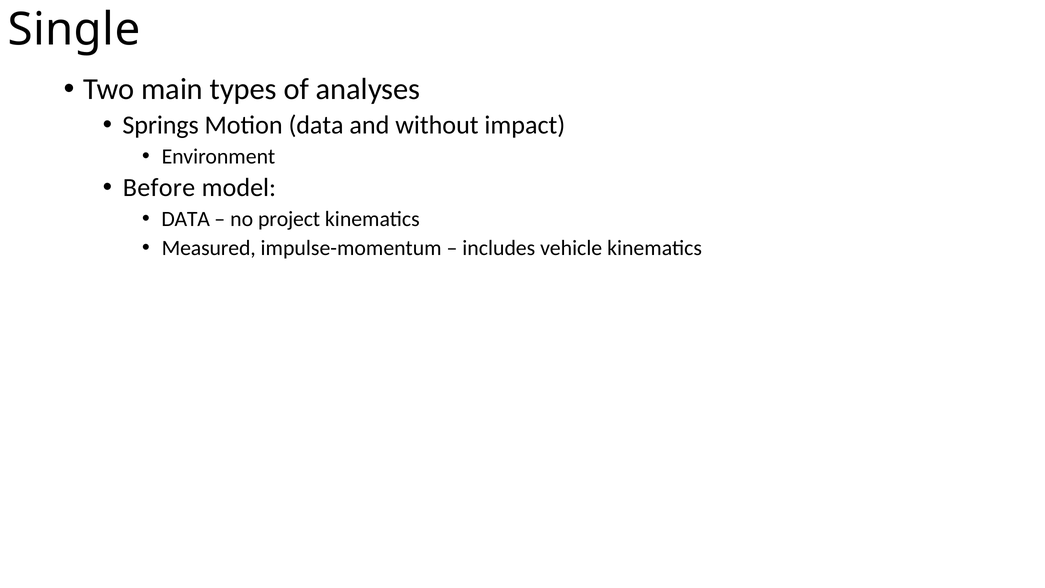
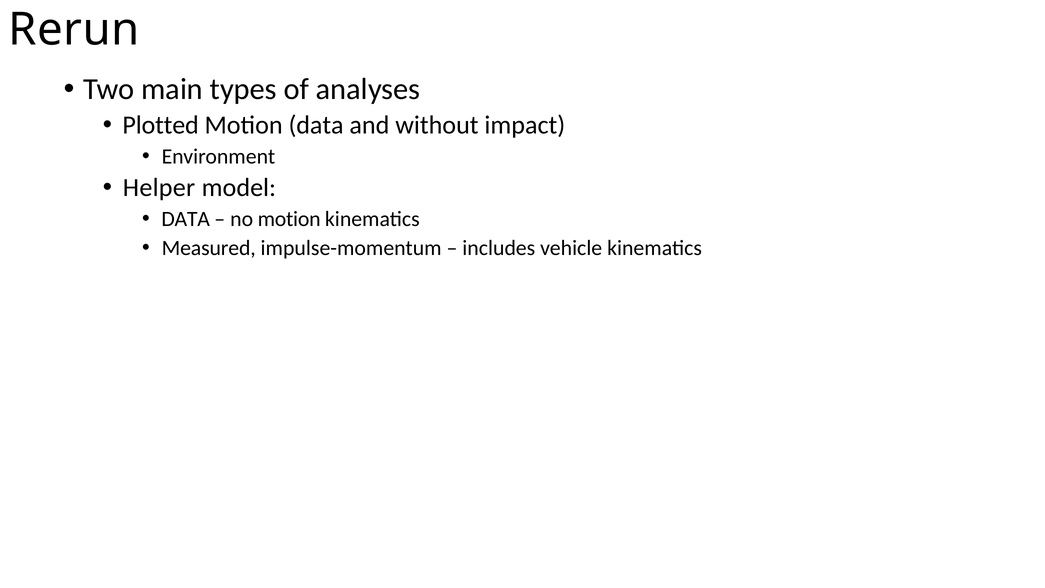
Single: Single -> Rerun (74, 30)
Springs: Springs -> Plotted (161, 125)
Before: Before -> Helper (159, 188)
no project: project -> motion (289, 219)
